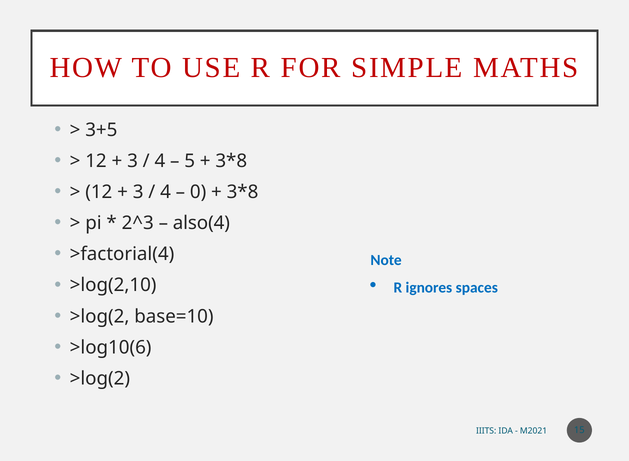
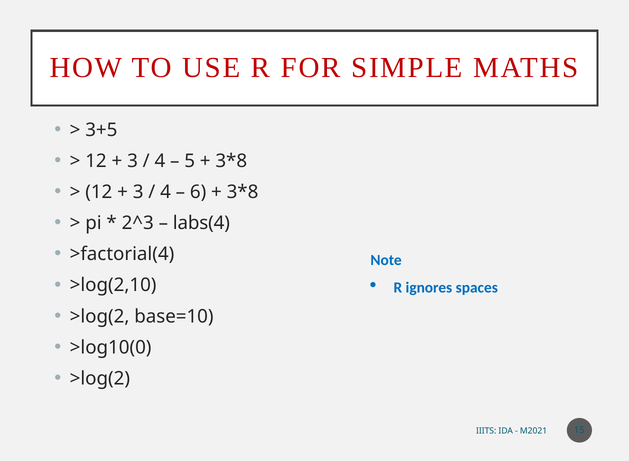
0: 0 -> 6 (198, 192)
also(4: also(4 -> labs(4 (201, 223)
>log10(6: >log10(6 -> >log10(0 (111, 347)
